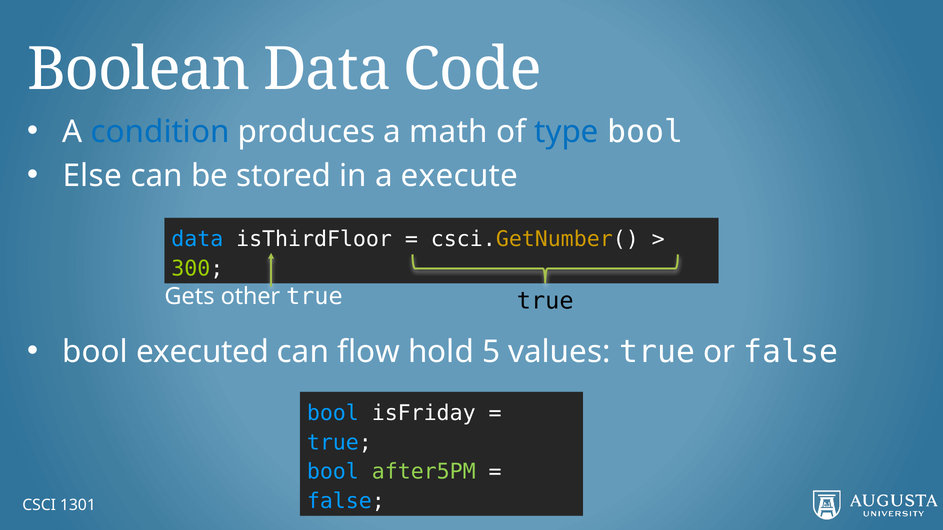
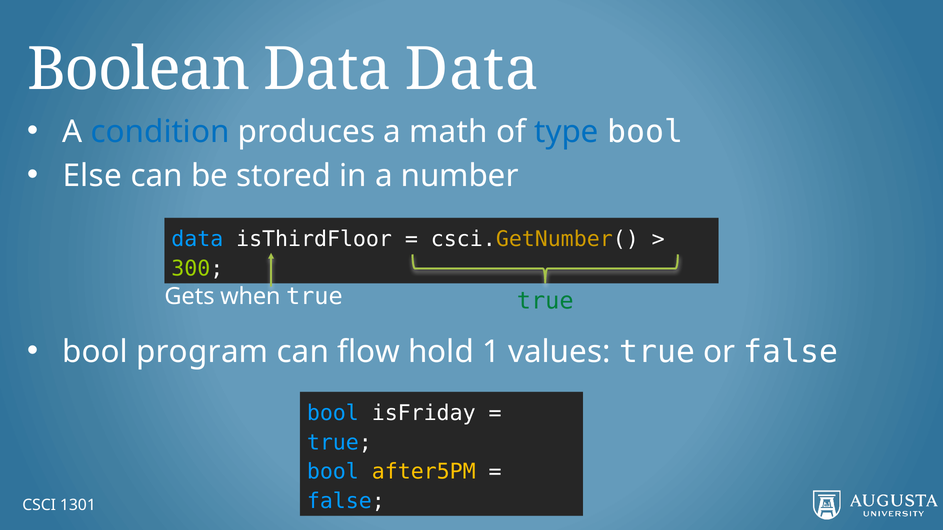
Data Code: Code -> Data (472, 70)
execute: execute -> number (460, 176)
other: other -> when (250, 297)
true colour: black -> green (545, 301)
executed: executed -> program (202, 352)
5: 5 -> 1 (491, 352)
after5PM colour: light green -> yellow (424, 472)
